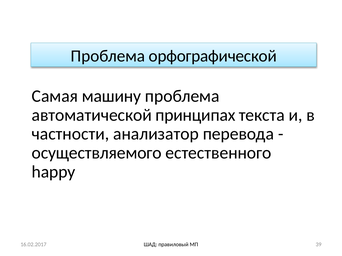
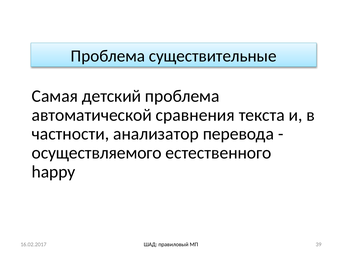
орфографической: орфографической -> существительные (213, 56)
машину: машину -> детский (112, 96)
принципах: принципах -> сравнения (195, 115)
